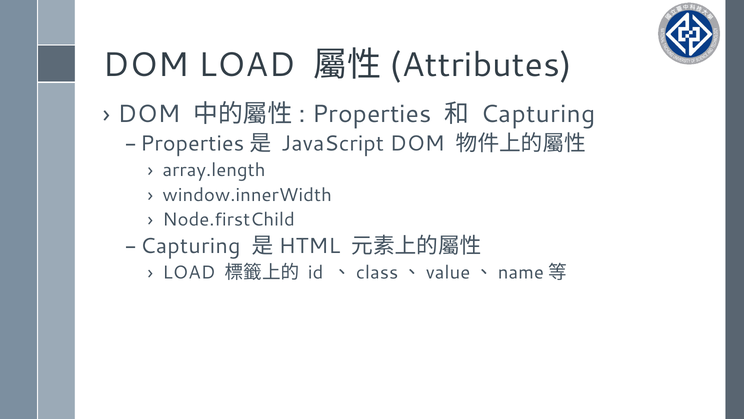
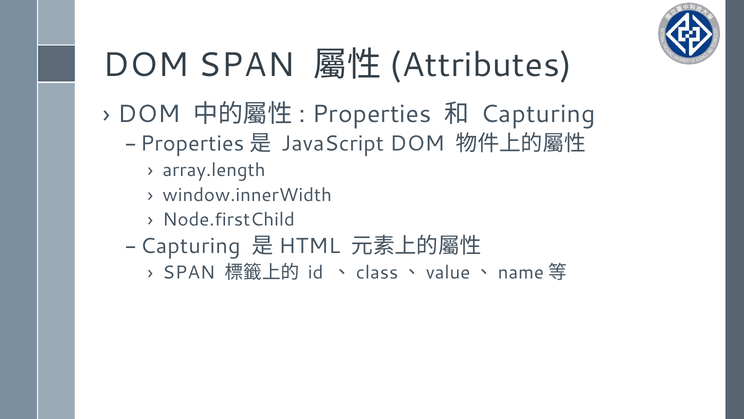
DOM LOAD: LOAD -> SPAN (247, 65)
LOAD: LOAD -> SPAN (189, 272)
